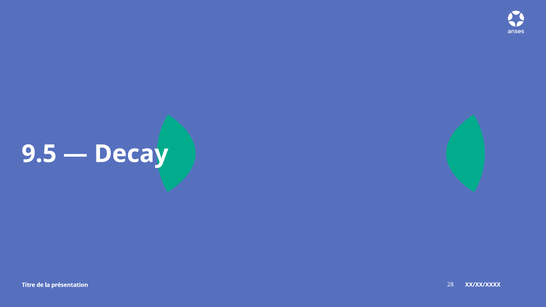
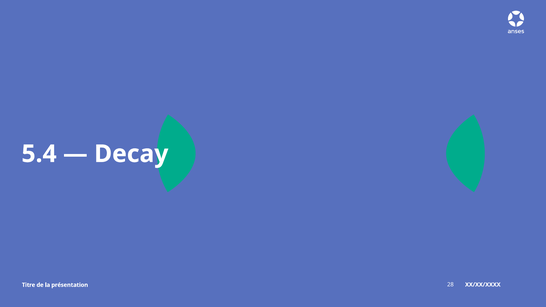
9.5: 9.5 -> 5.4 (39, 154)
